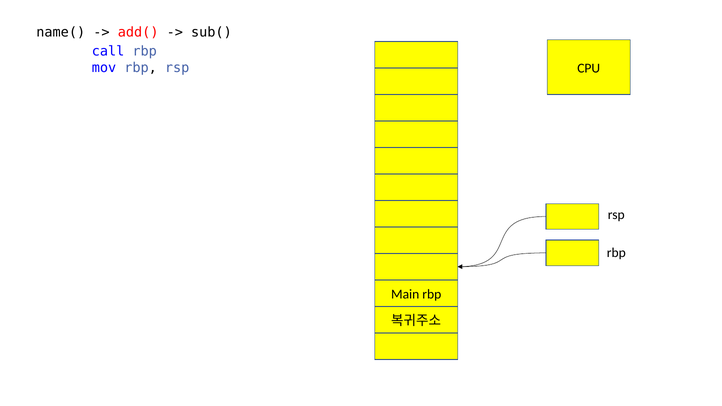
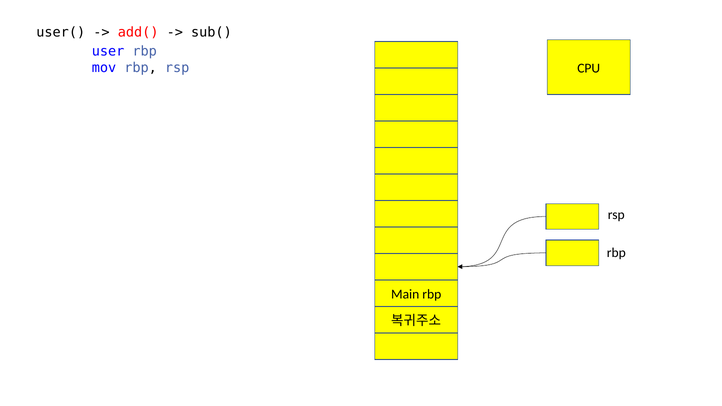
name(: name( -> user( (61, 32)
call: call -> user (108, 51)
